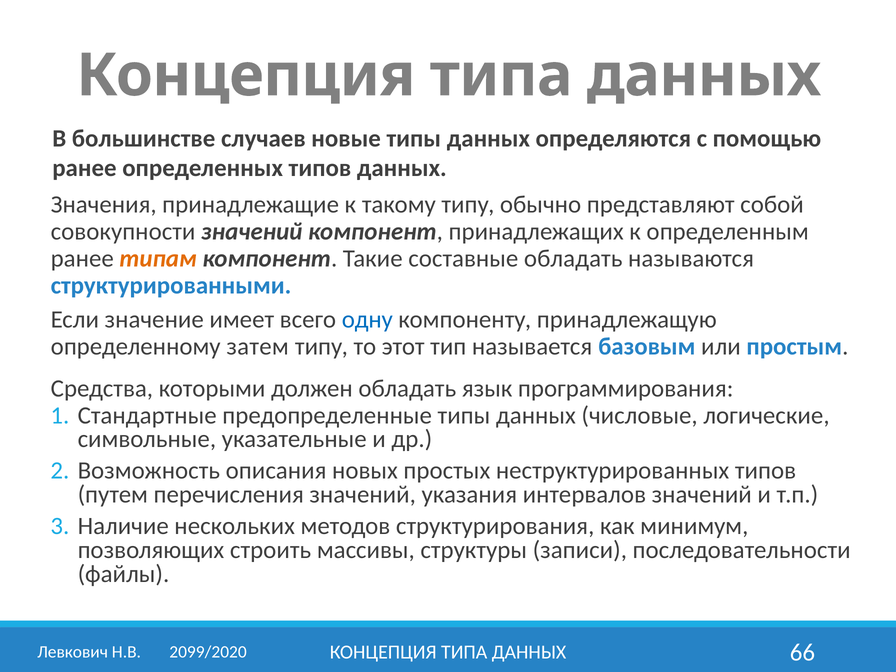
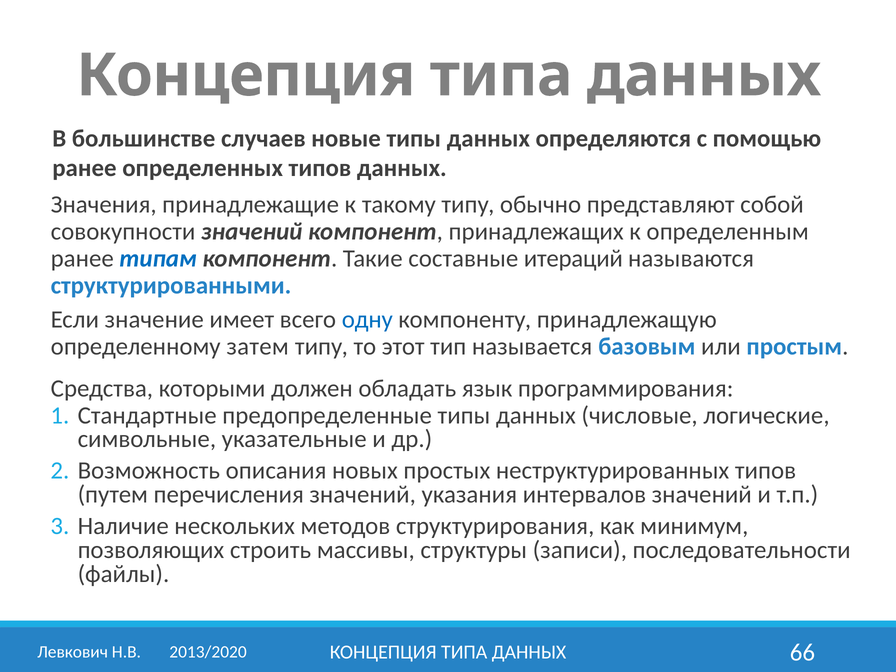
типам colour: orange -> blue (158, 258)
составные обладать: обладать -> итераций (573, 258)
2099/2020: 2099/2020 -> 2013/2020 (208, 652)
